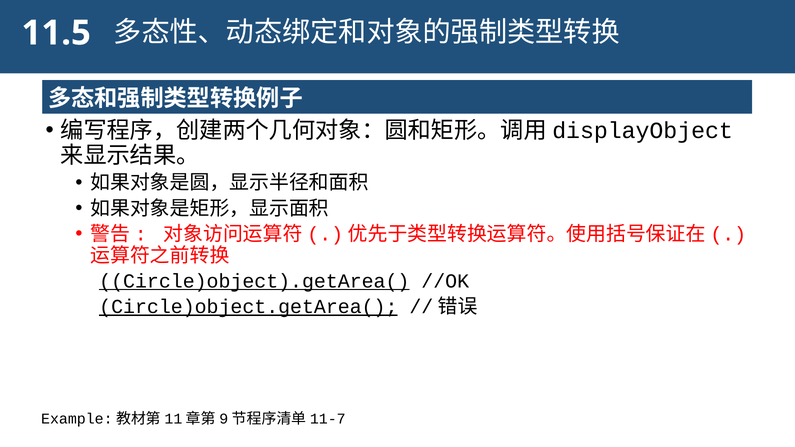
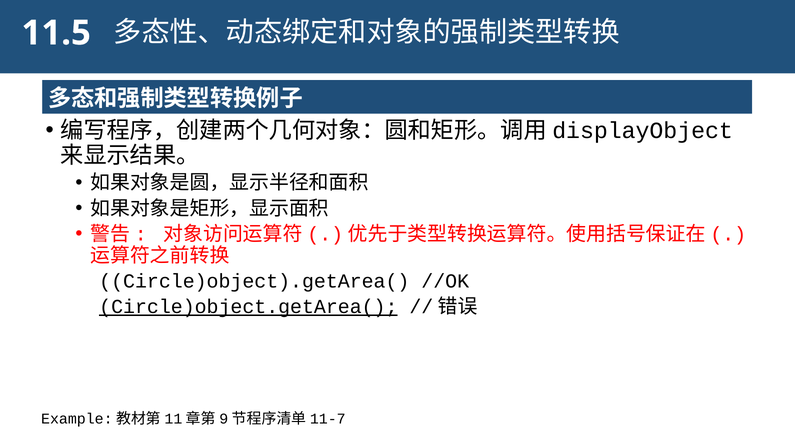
Circle)object).getArea( underline: present -> none (254, 281)
